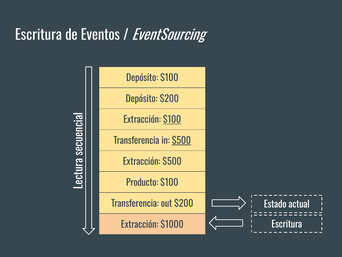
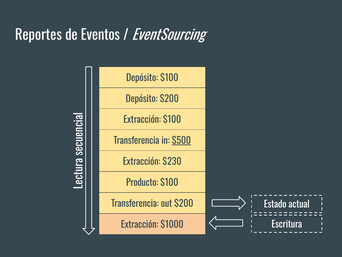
Escritura: Escritura -> Reportes (38, 35)
$100 underline: present -> none (172, 120)
Extracción $500: $500 -> $230 (172, 161)
